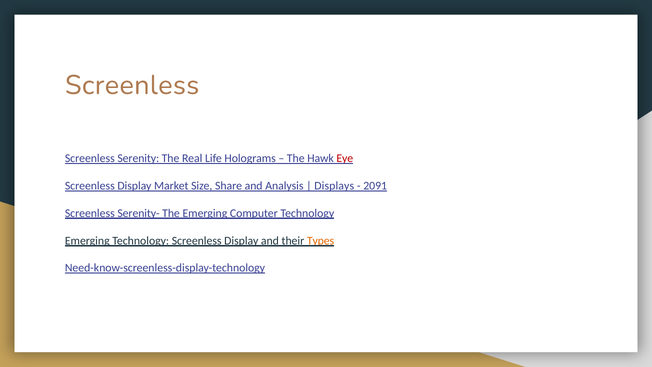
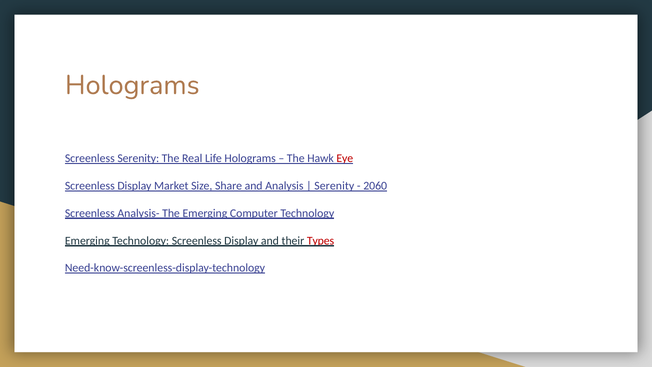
Screenless: Screenless -> Holograms (132, 85)
Displays: Displays -> Serenity (334, 186)
2091: 2091 -> 2060 (375, 186)
Serenity-: Serenity- -> Analysis- (138, 213)
Types colour: orange -> red (321, 240)
